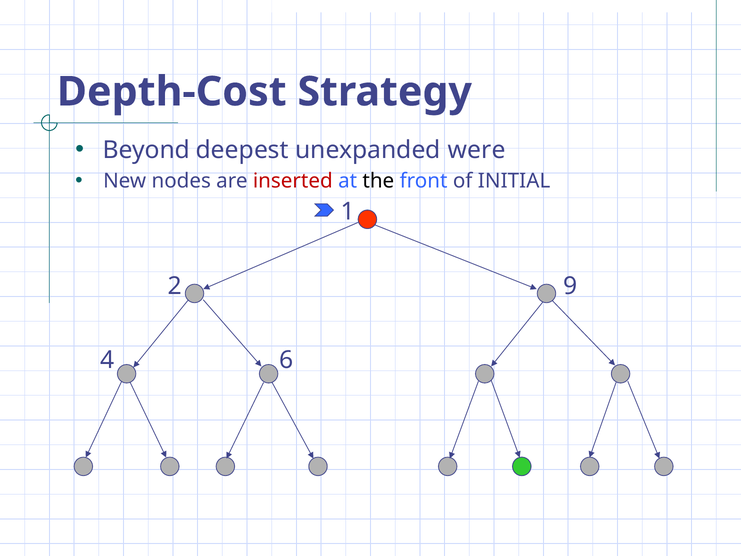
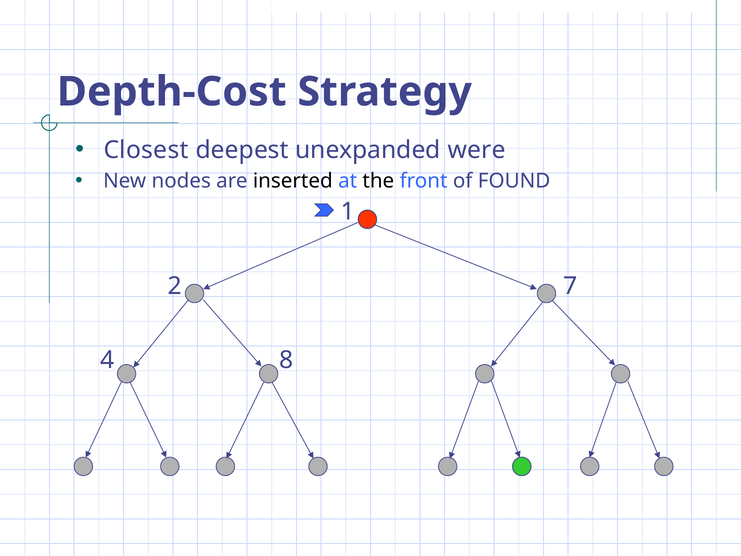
Beyond: Beyond -> Closest (146, 150)
inserted colour: red -> black (293, 181)
INITIAL: INITIAL -> FOUND (514, 181)
9: 9 -> 7 (570, 286)
6: 6 -> 8 (286, 360)
